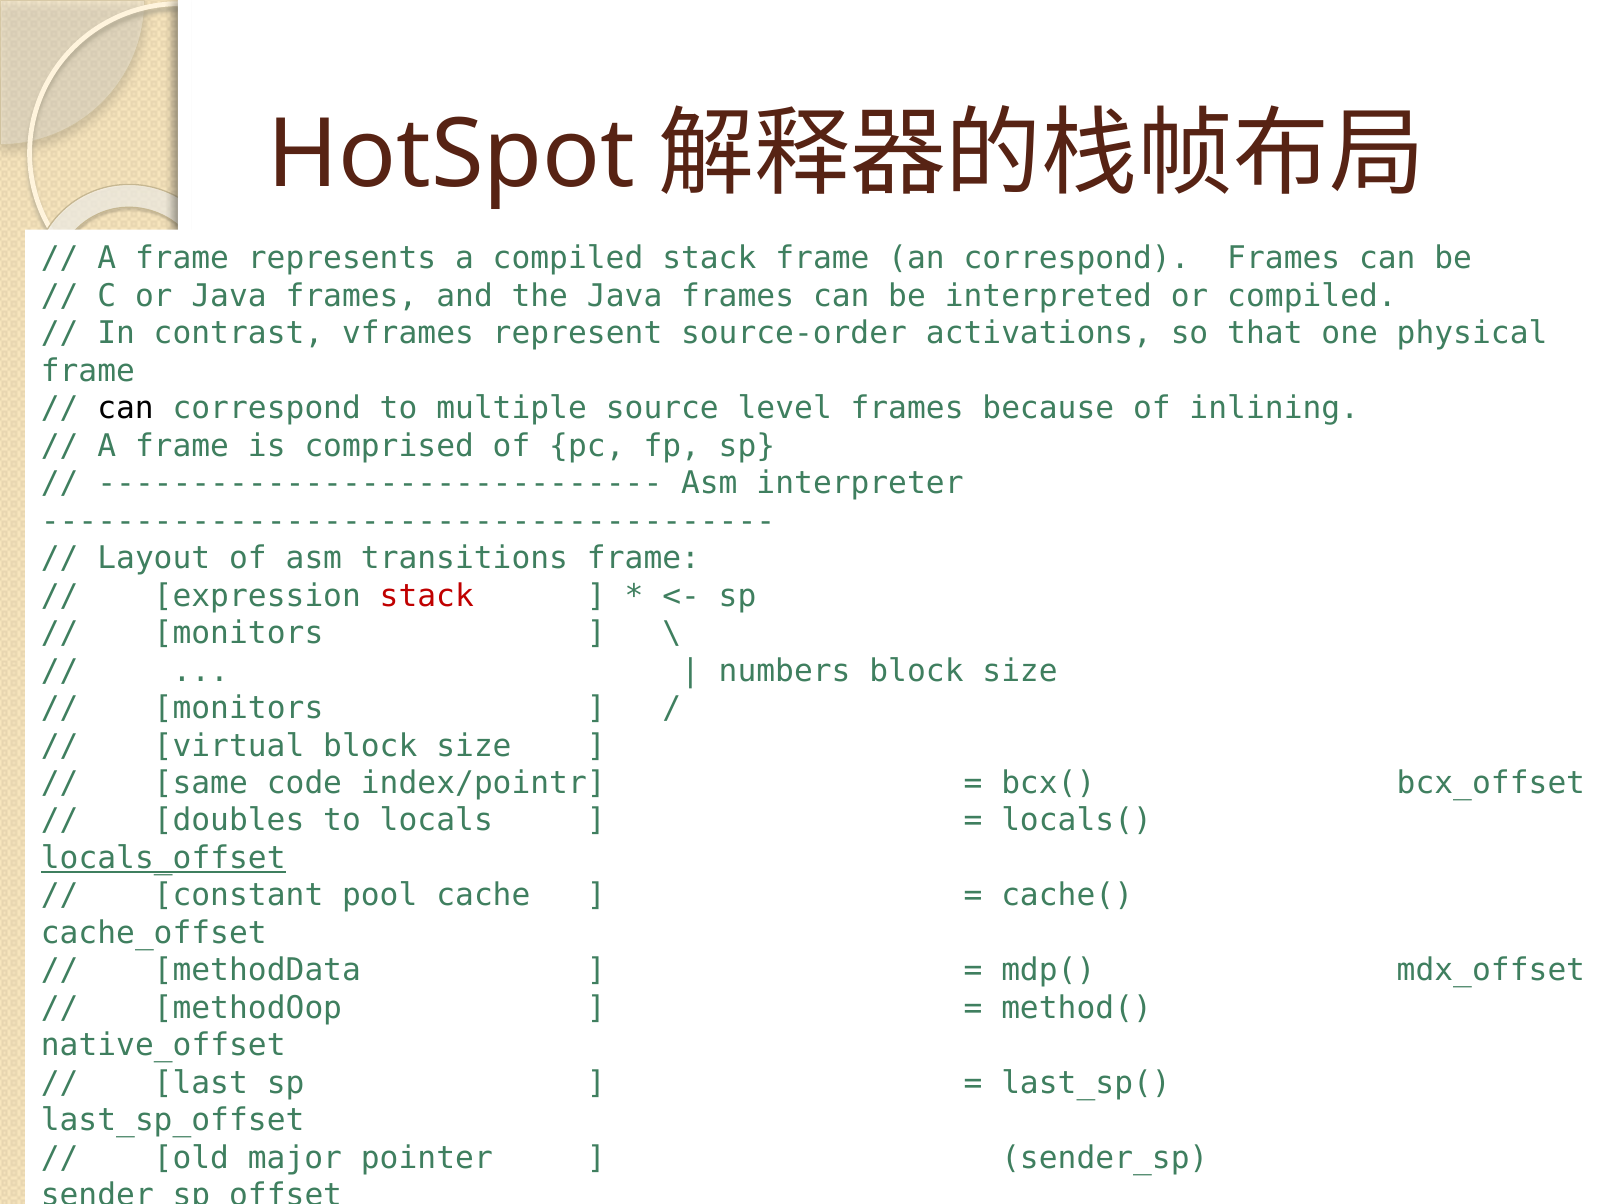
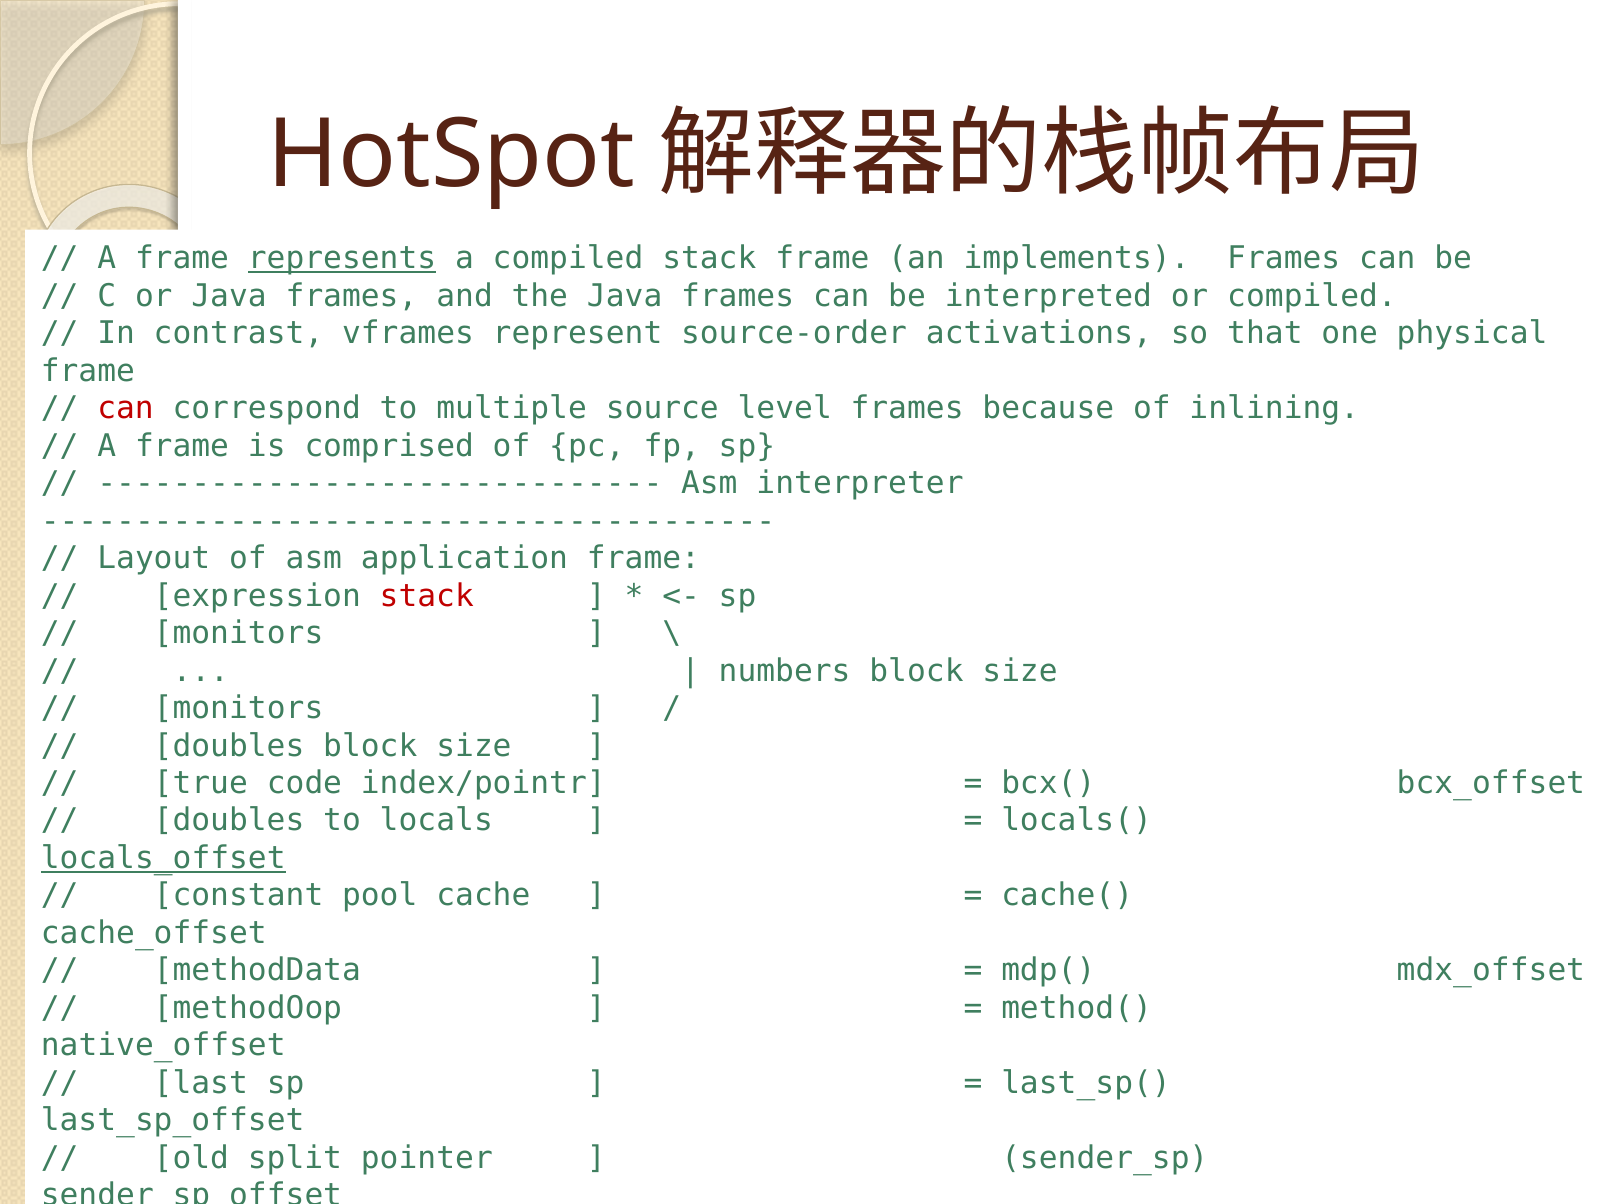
represents underline: none -> present (342, 259)
an correspond: correspond -> implements (1077, 259)
can colour: black -> red (126, 409)
transitions: transitions -> application (464, 559)
virtual: virtual -> doubles (229, 746)
same: same -> true (201, 784)
major: major -> split (295, 1158)
